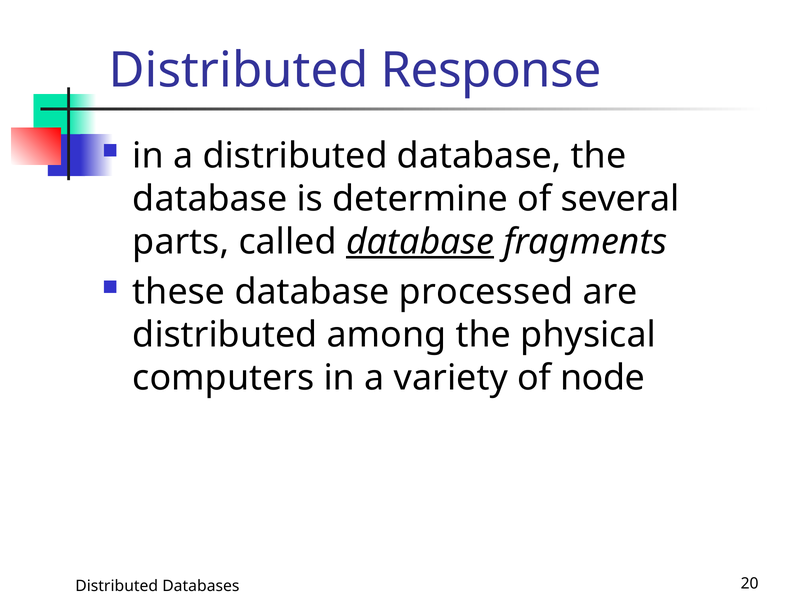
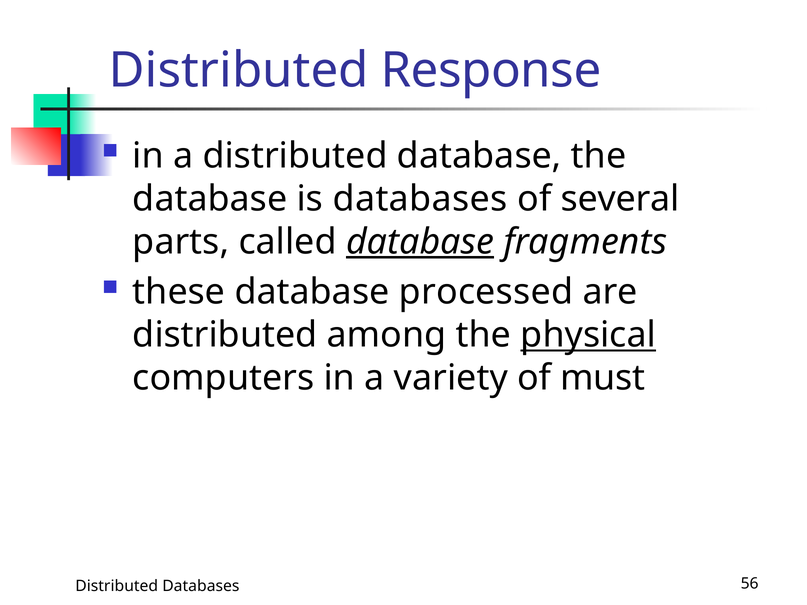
is determine: determine -> databases (420, 199)
physical underline: none -> present (588, 335)
node: node -> must (603, 378)
20: 20 -> 56 (750, 584)
